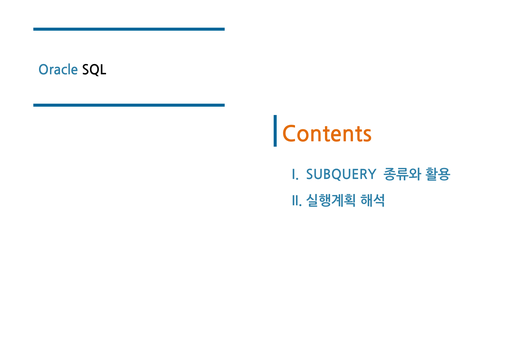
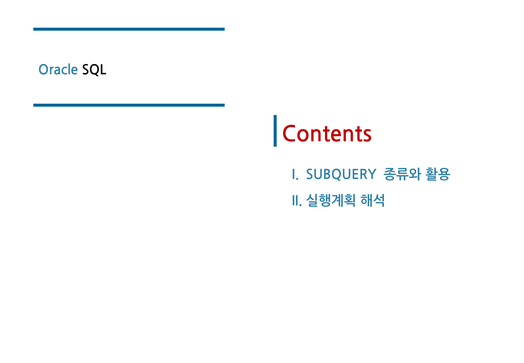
Contents colour: orange -> red (327, 134)
